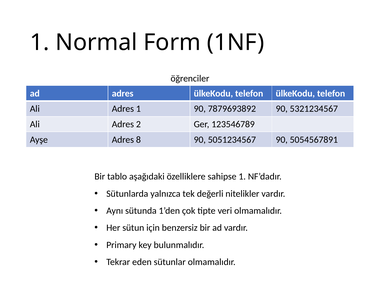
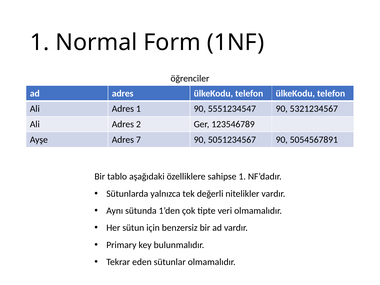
7879693892: 7879693892 -> 5551234547 (232, 109)
8: 8 -> 7 (138, 140)
